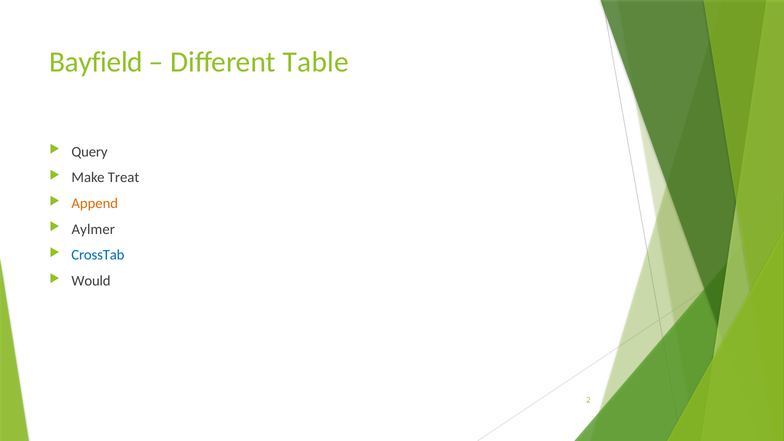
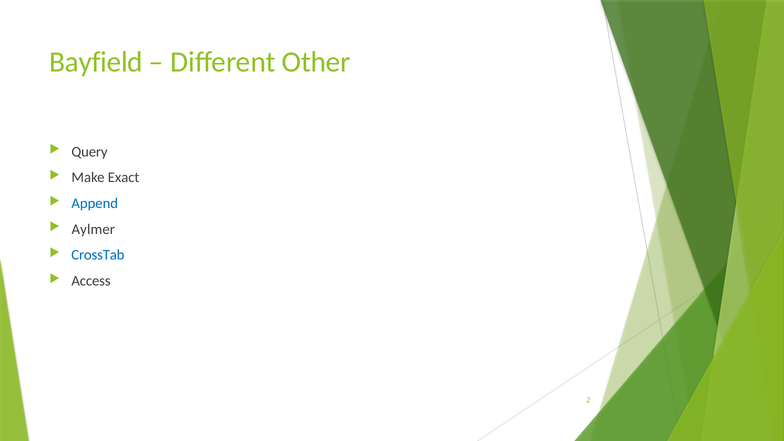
Table: Table -> Other (316, 62)
Treat: Treat -> Exact (124, 178)
Append colour: orange -> blue (95, 203)
Would: Would -> Access (91, 281)
